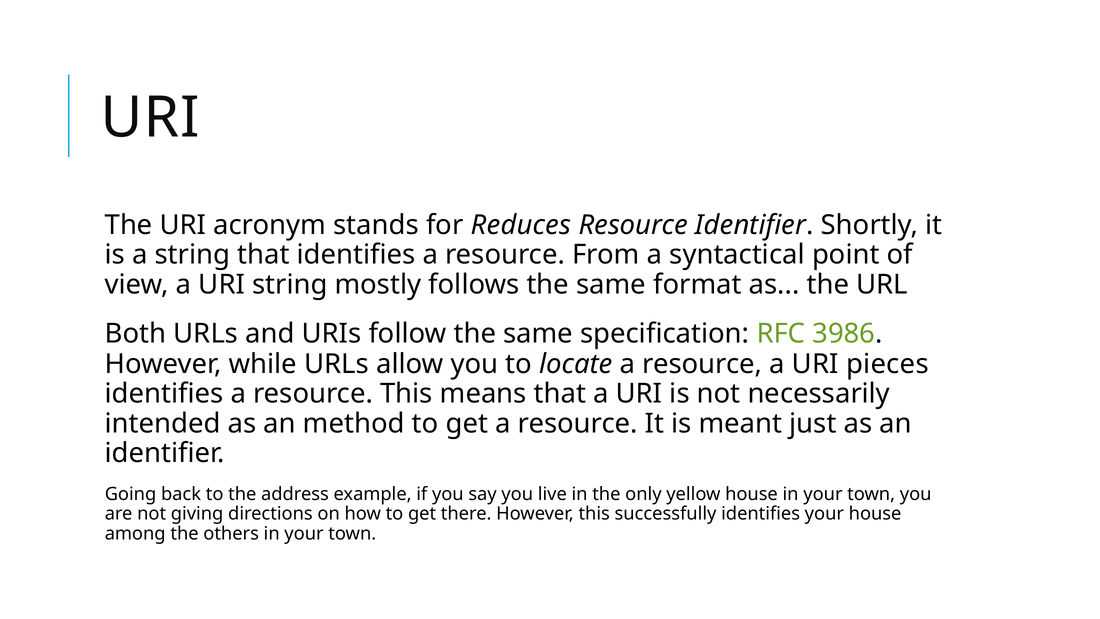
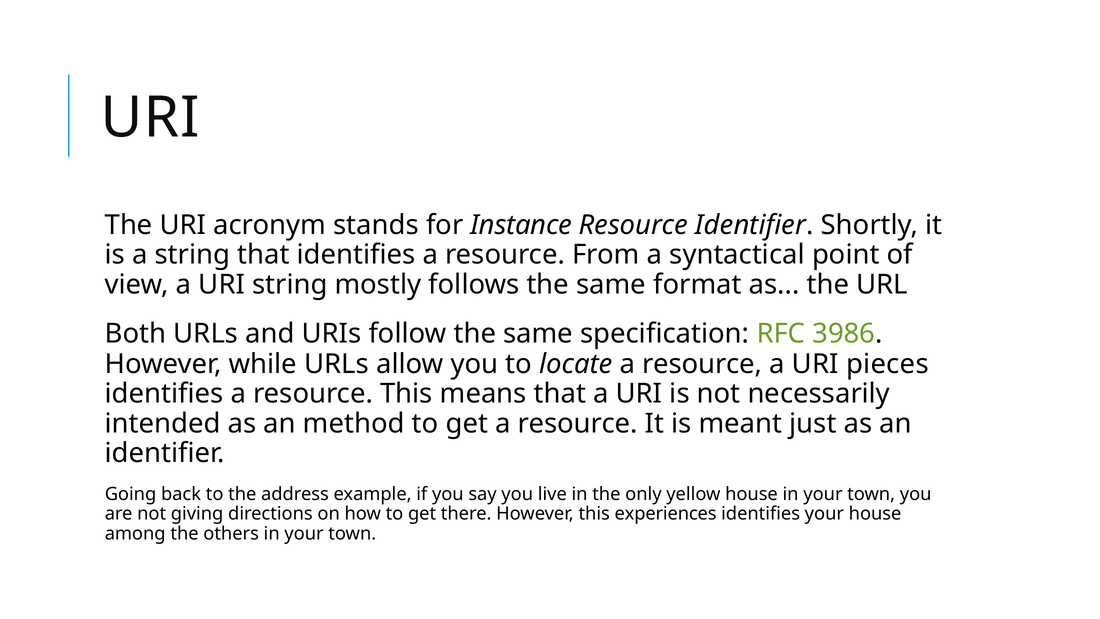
Reduces: Reduces -> Instance (521, 225)
successfully: successfully -> experiences (666, 514)
